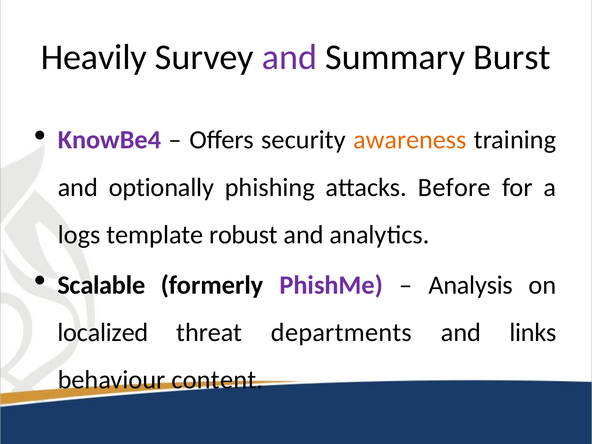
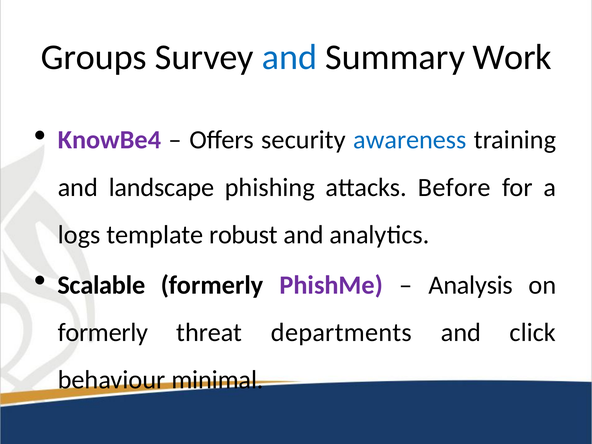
Heavily: Heavily -> Groups (94, 57)
and colour: purple -> blue (289, 57)
Burst: Burst -> Work (512, 57)
awareness colour: orange -> blue (410, 140)
optionally: optionally -> landscape (161, 187)
localized: localized -> formerly (103, 332)
links: links -> click (533, 332)
content: content -> minimal (217, 380)
